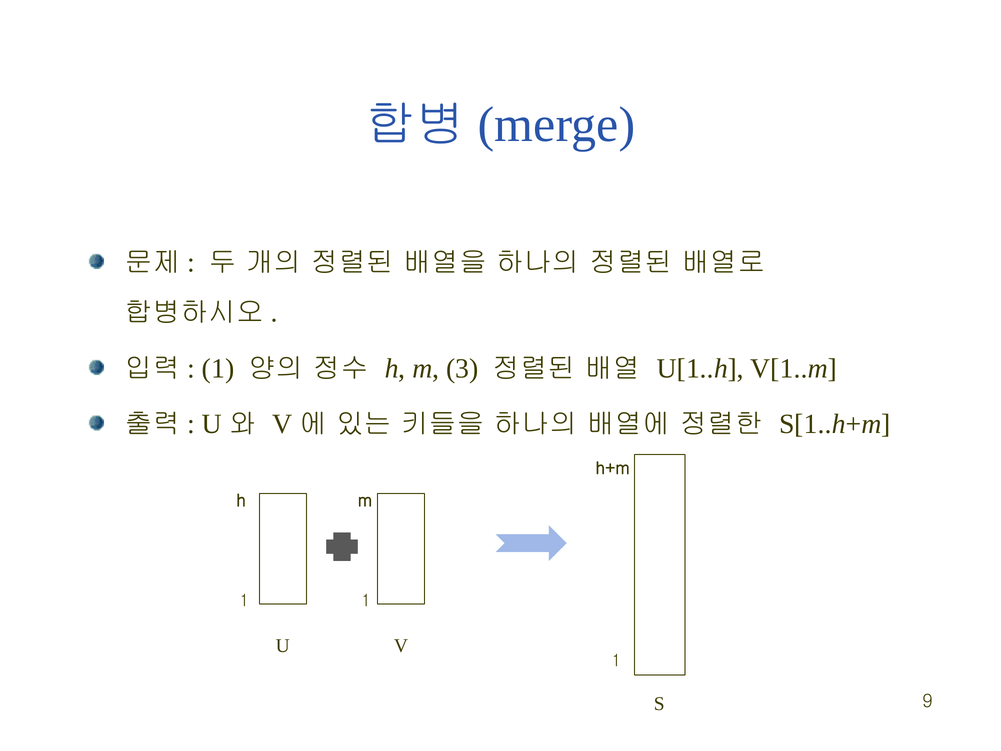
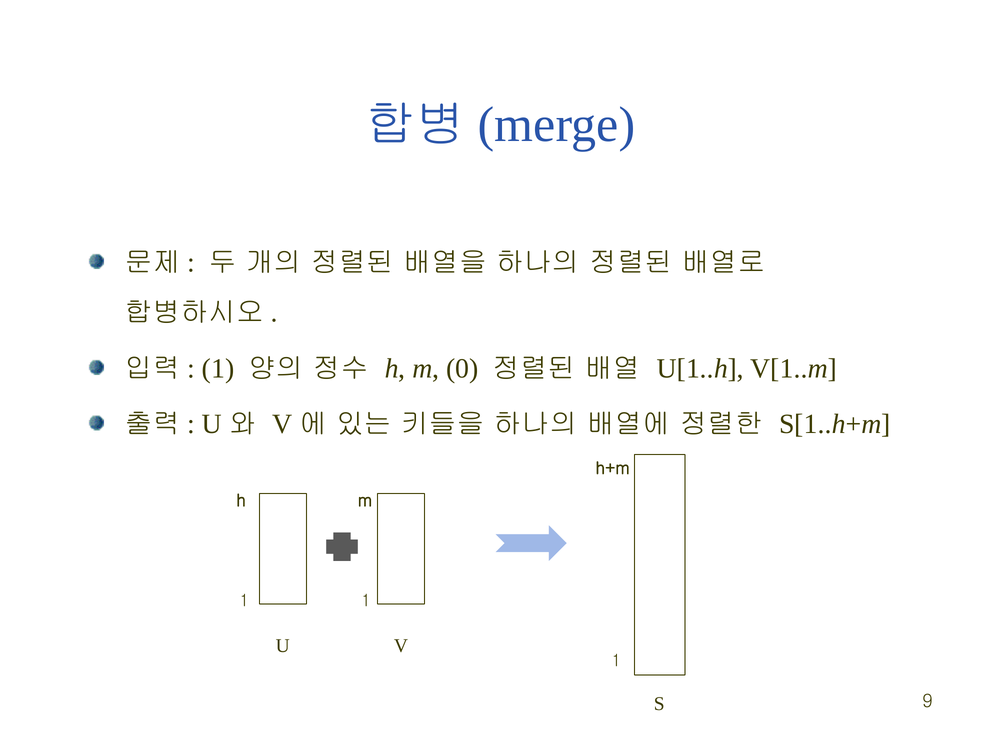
3: 3 -> 0 (462, 368)
